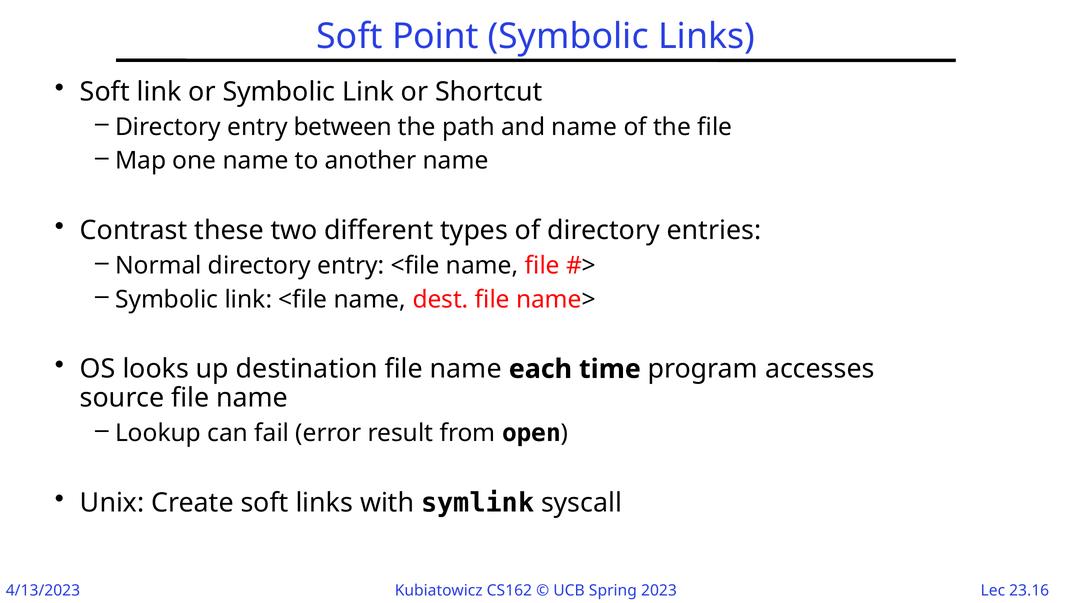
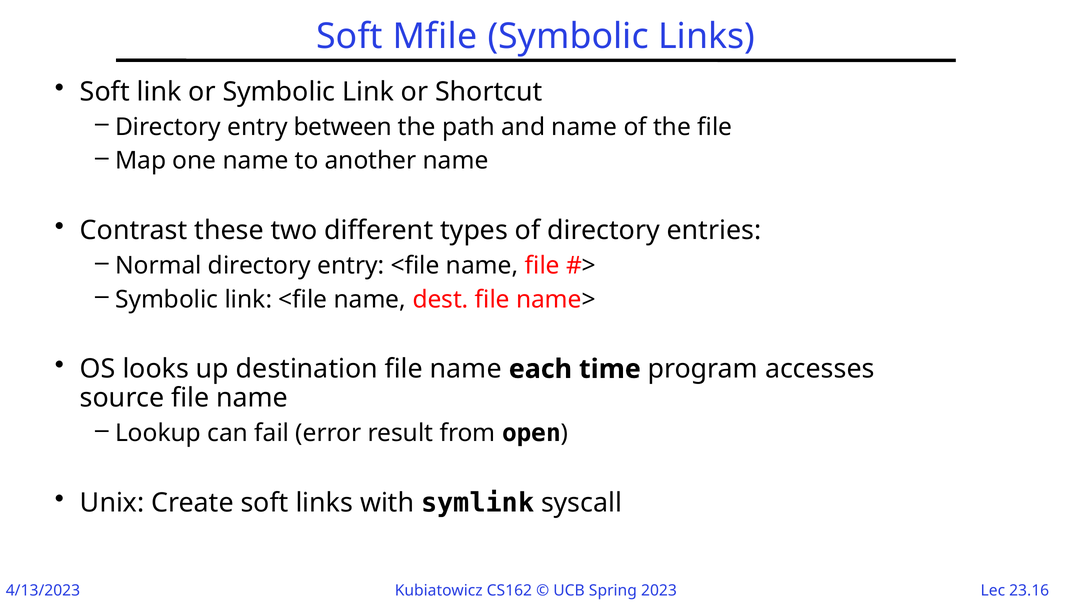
Point: Point -> Mfile (435, 37)
